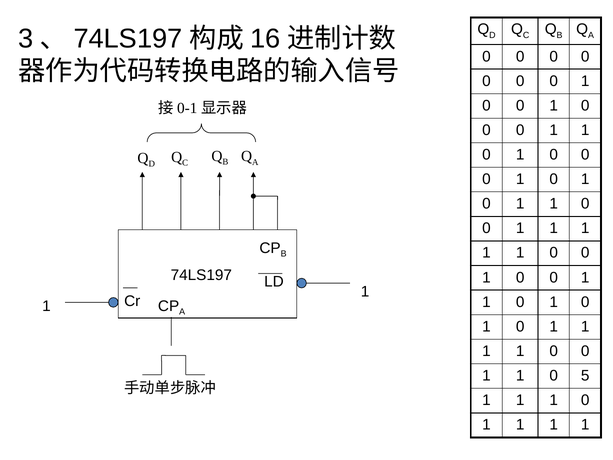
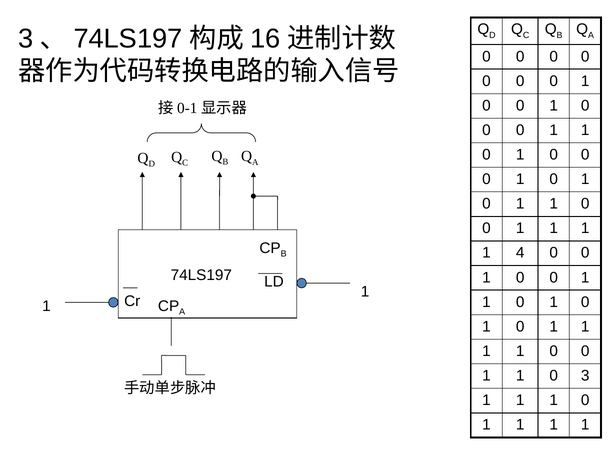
1: 1 -> 4 (520, 253)
0 5: 5 -> 3 (585, 375)
